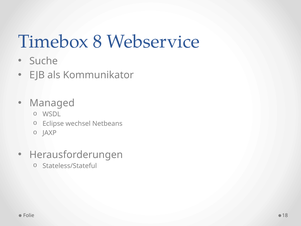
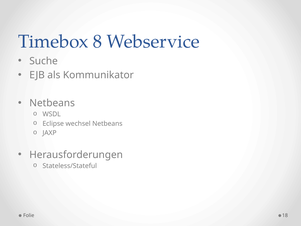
Managed: Managed -> Netbeans (52, 103)
